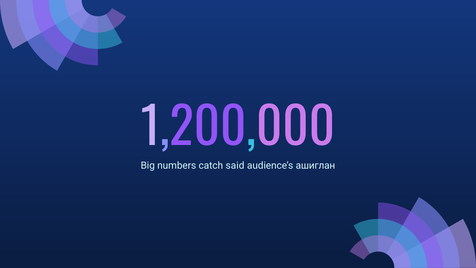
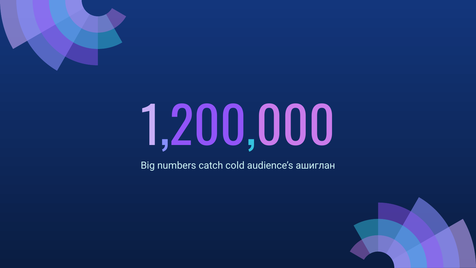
said: said -> cold (235, 165)
